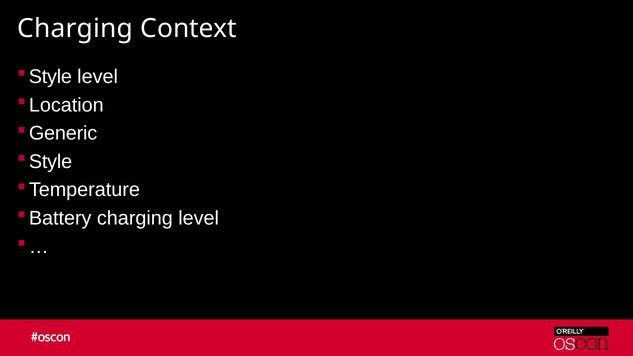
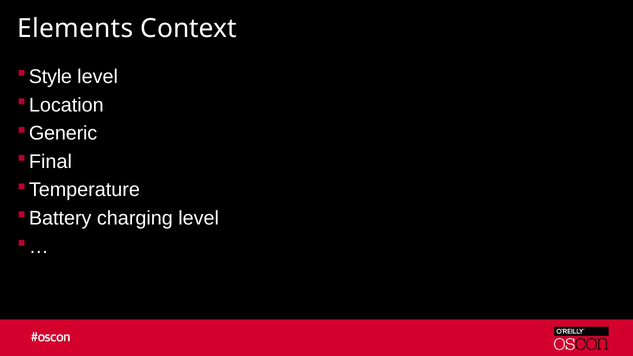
Charging: Charging -> Elements (75, 29)
Style: Style -> Final (50, 162)
